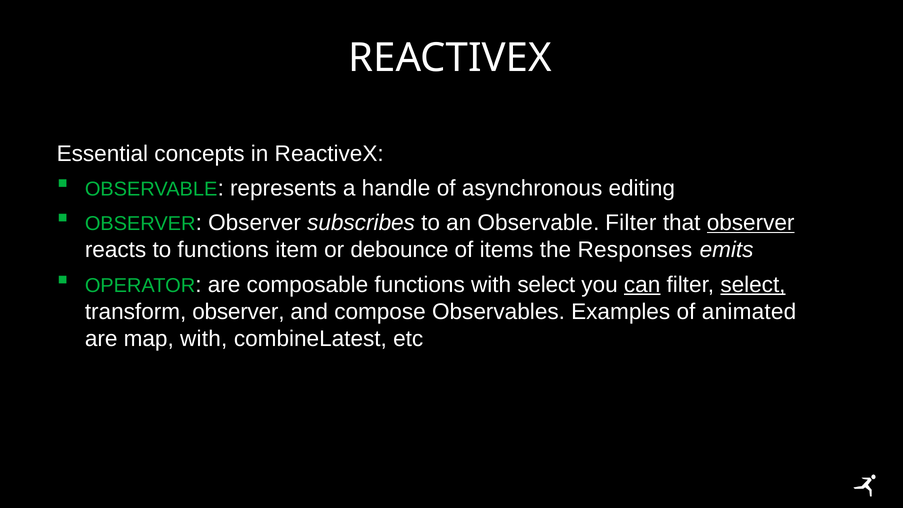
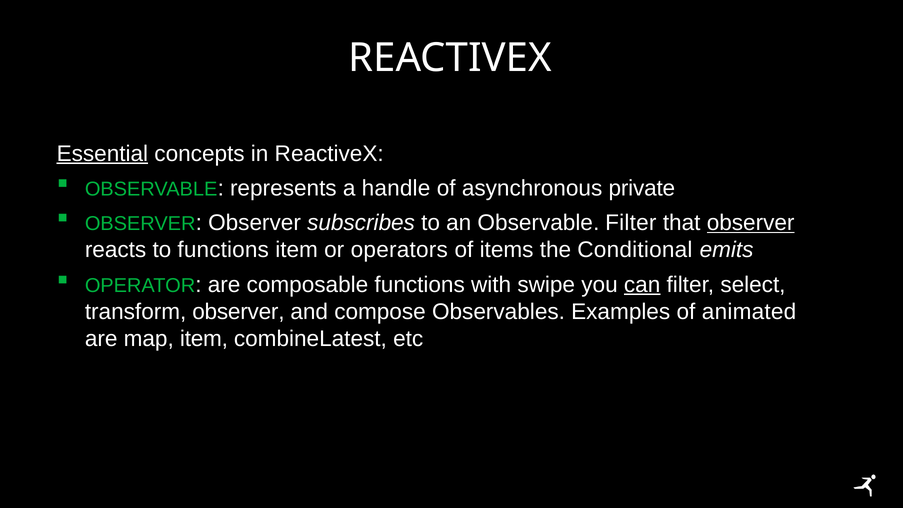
Essential underline: none -> present (102, 154)
editing: editing -> private (642, 188)
debounce: debounce -> operators (399, 250)
Responses: Responses -> Conditional (635, 250)
with select: select -> swipe (546, 285)
select underline: present -> none (753, 285)
map with: with -> item (204, 339)
